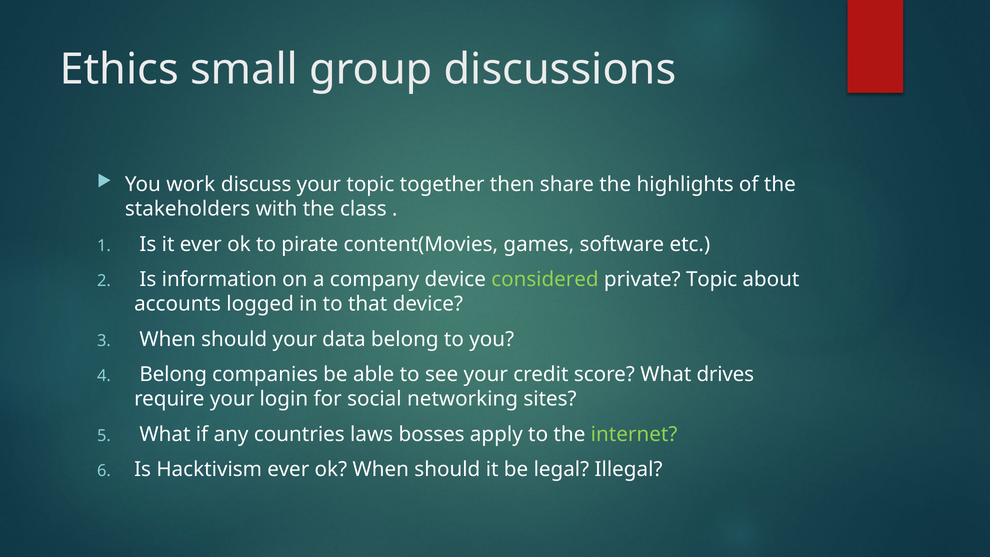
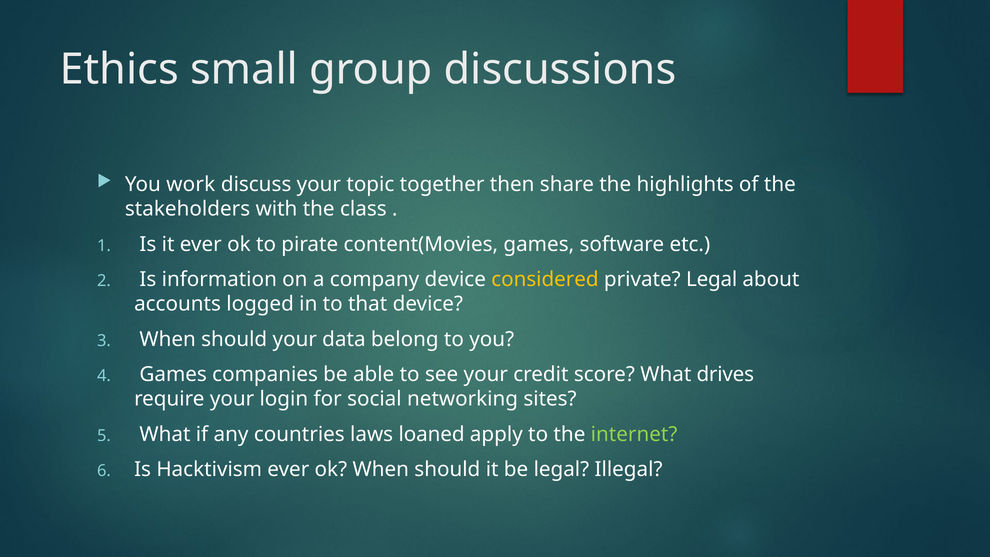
considered colour: light green -> yellow (545, 279)
private Topic: Topic -> Legal (712, 279)
Belong: Belong -> Games (173, 374)
bosses: bosses -> loaned (432, 434)
